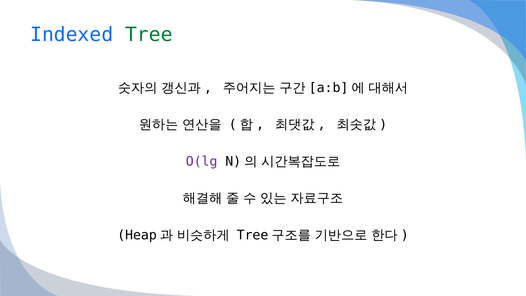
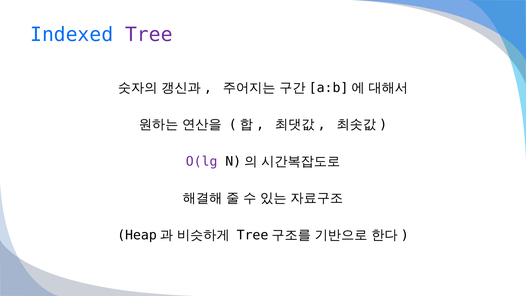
Tree colour: green -> purple (149, 34)
